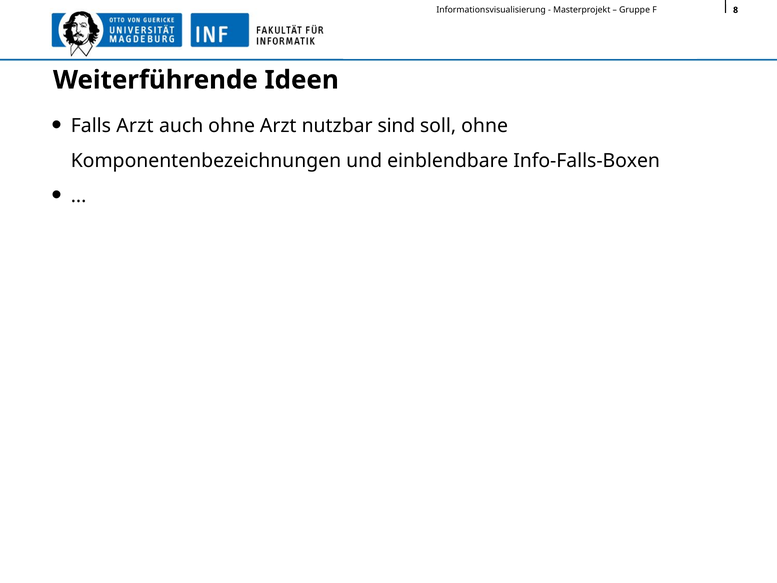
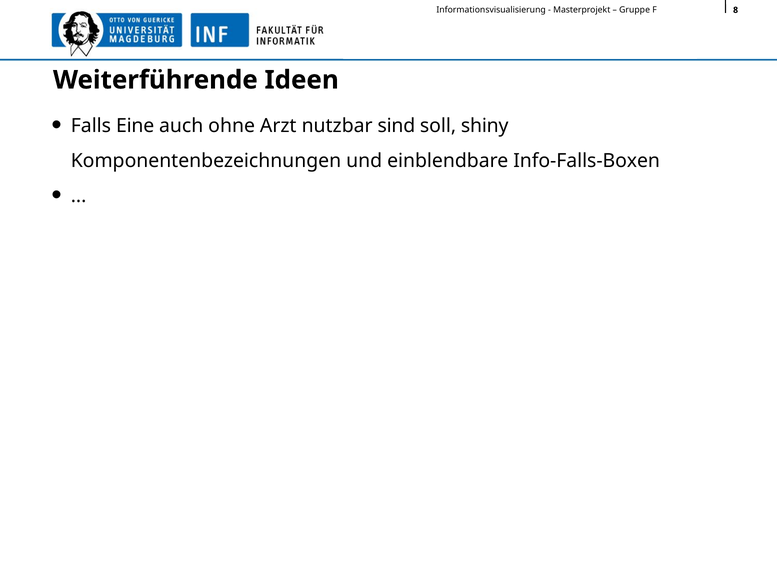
Falls Arzt: Arzt -> Eine (135, 126)
soll ohne: ohne -> shiny (485, 126)
